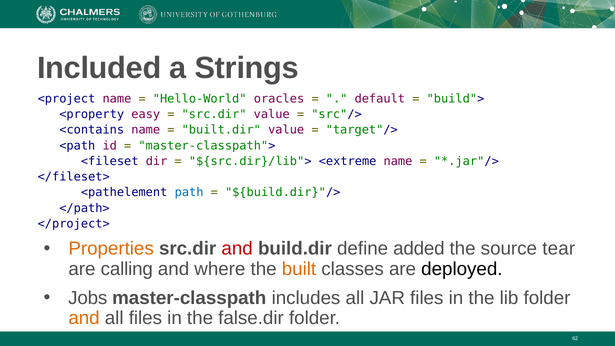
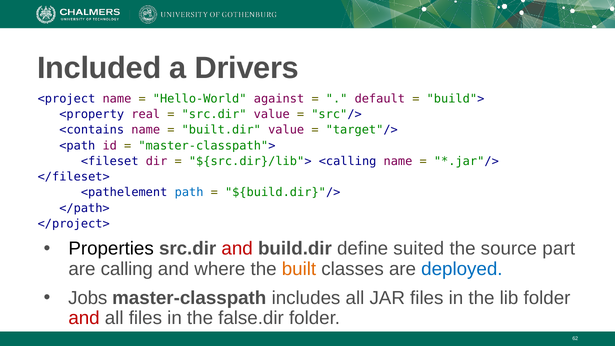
Strings: Strings -> Drivers (247, 68)
oracles: oracles -> against (279, 99)
easy: easy -> real (146, 114)
<extreme: <extreme -> <calling (348, 161)
Properties colour: orange -> black (111, 249)
added: added -> suited (419, 249)
tear: tear -> part (559, 249)
deployed colour: black -> blue (462, 269)
and colour: orange -> red (84, 318)
